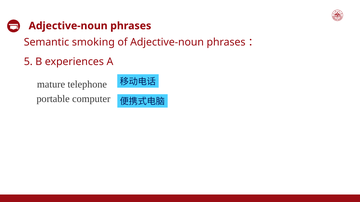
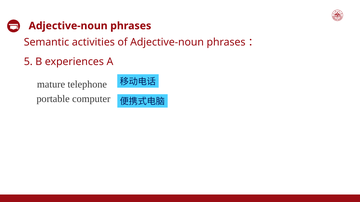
smoking: smoking -> activities (93, 42)
